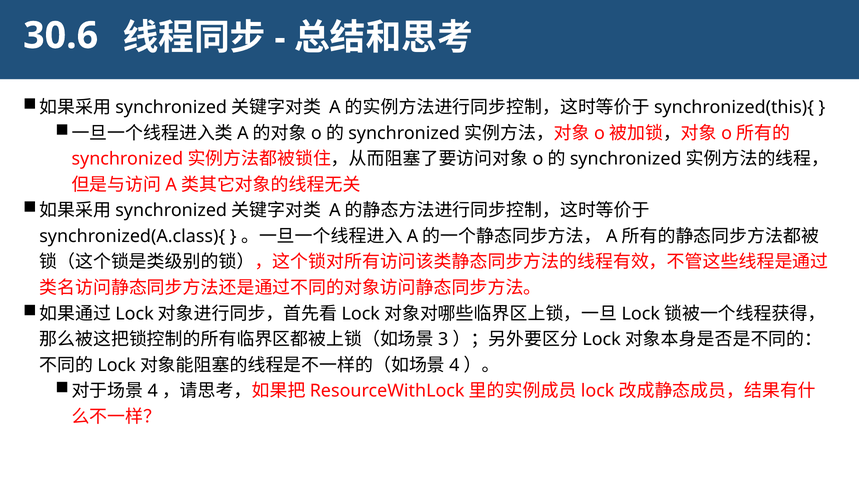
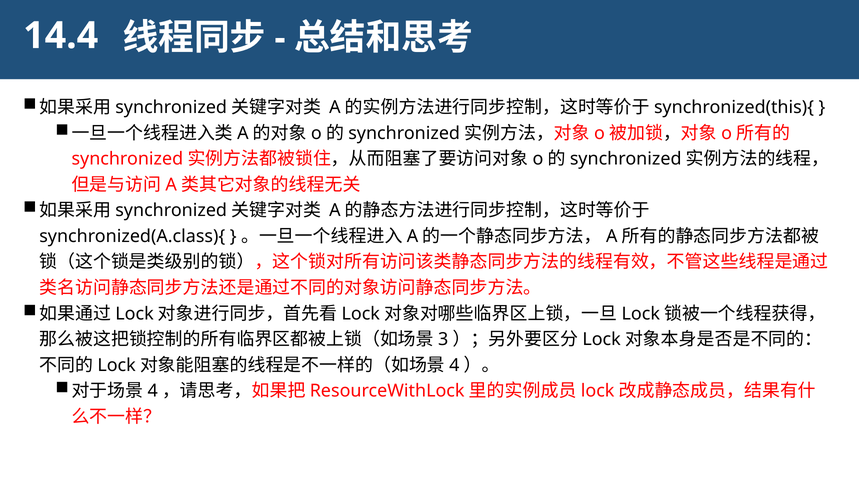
30.6: 30.6 -> 14.4 (61, 36)
